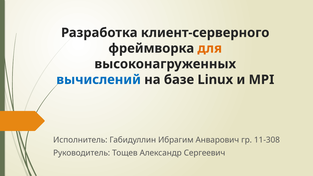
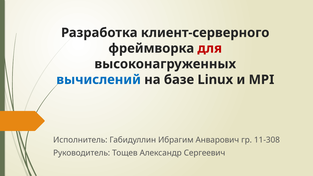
для colour: orange -> red (210, 48)
